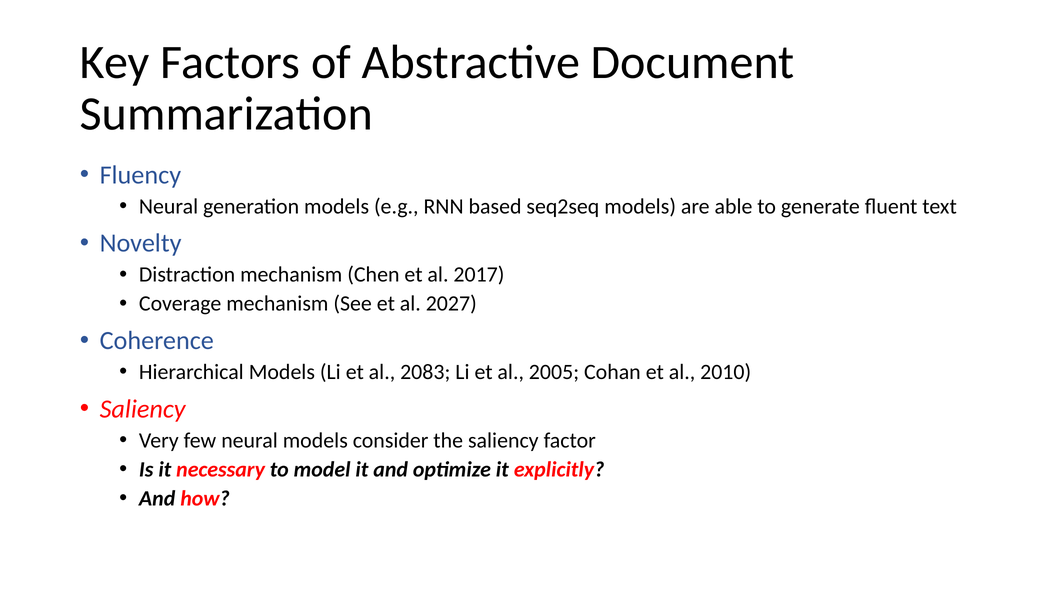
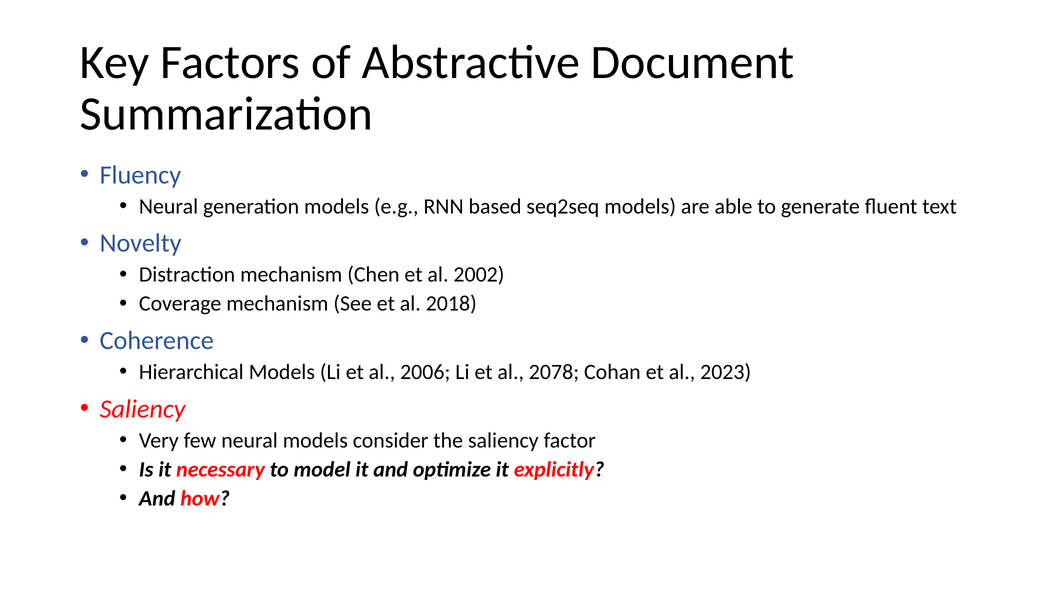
2017: 2017 -> 2002 (479, 275)
2027: 2027 -> 2018 (451, 304)
2083: 2083 -> 2006 (425, 372)
2005: 2005 -> 2078 (554, 372)
2010: 2010 -> 2023 (726, 372)
